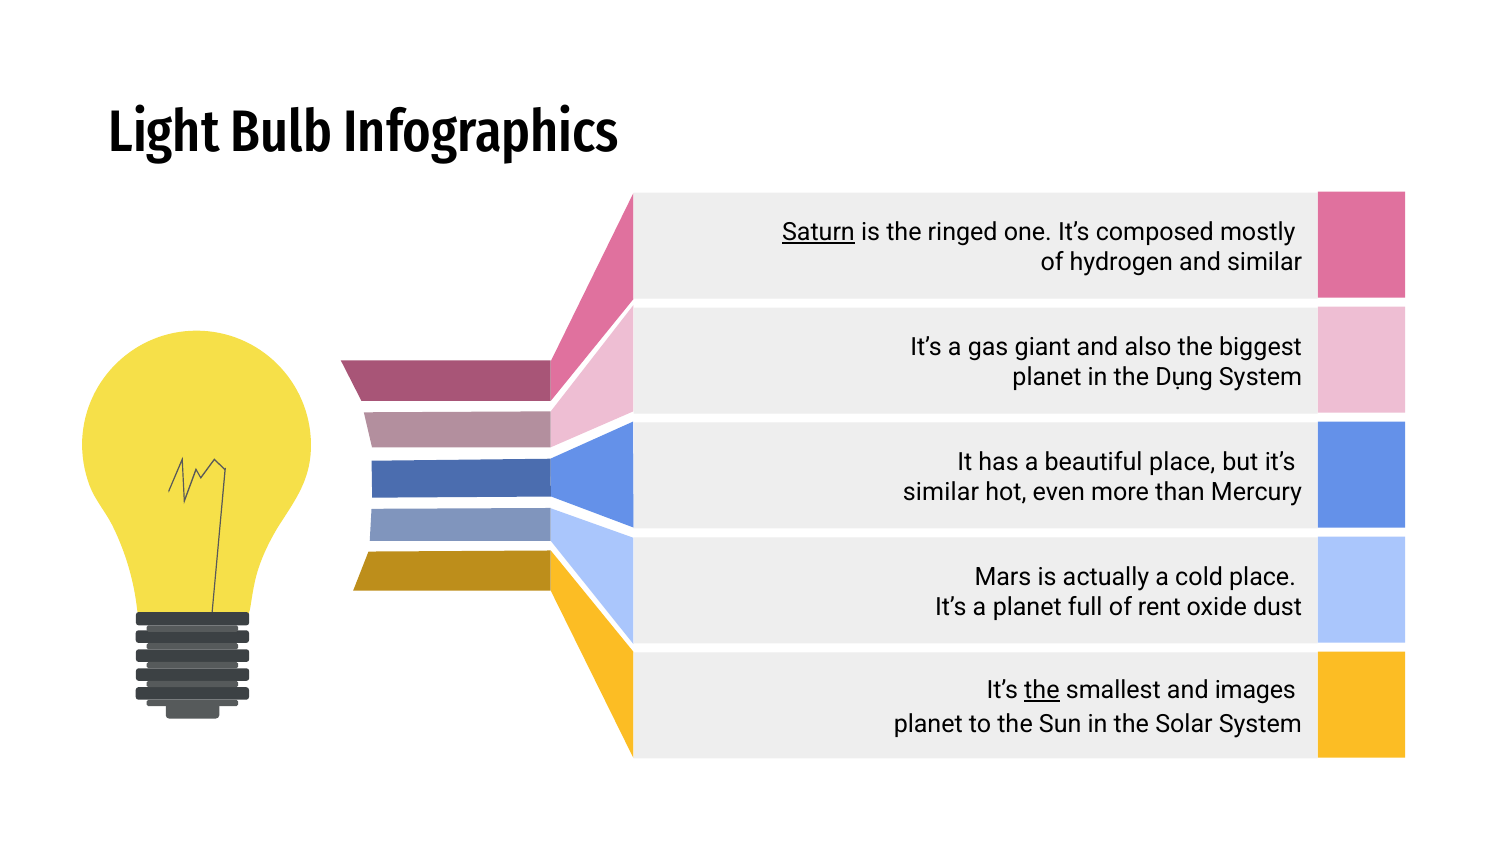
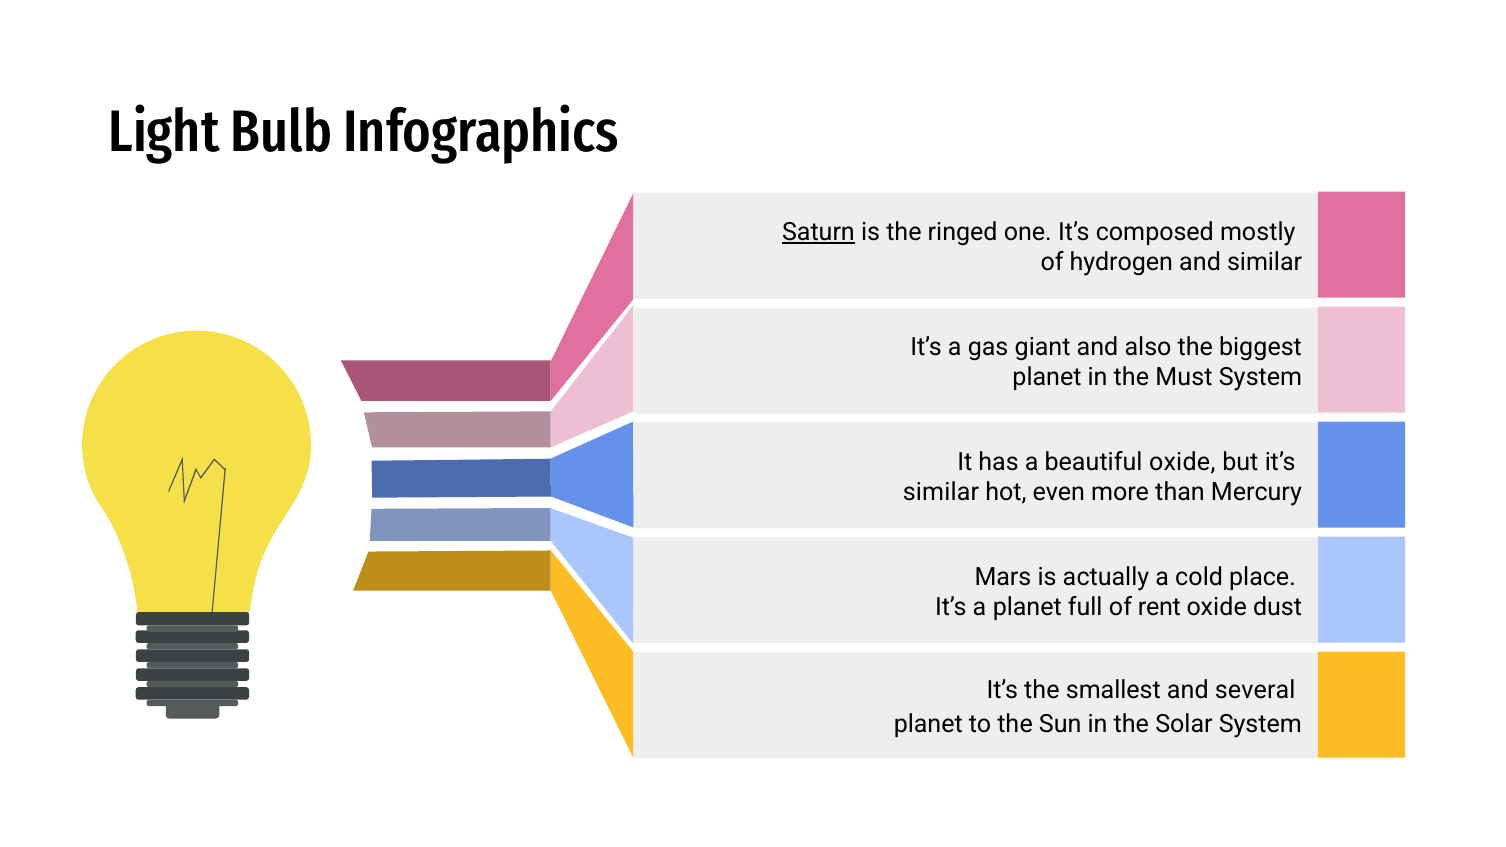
Dụng: Dụng -> Must (1184, 377)
beautiful place: place -> oxide (1182, 462)
the underline: present -> none (1042, 690)
images: images -> several (1255, 690)
